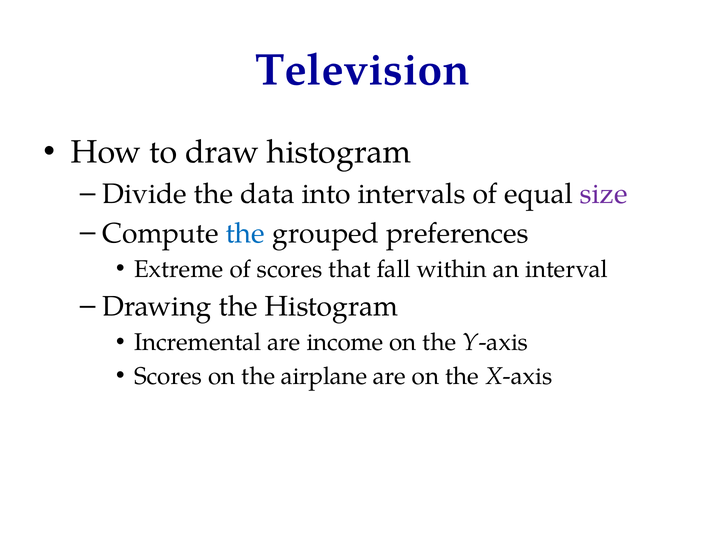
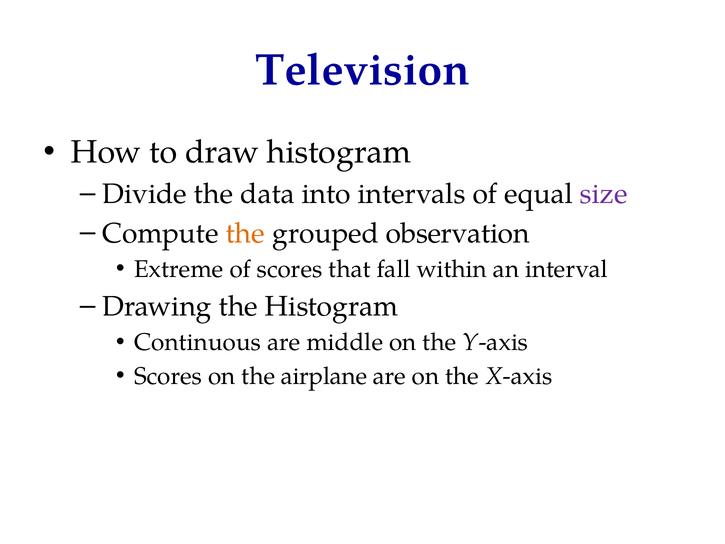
the colour: blue -> orange (245, 233)
preferences: preferences -> observation (458, 233)
Incremental: Incremental -> Continuous (198, 342)
income: income -> middle (345, 342)
